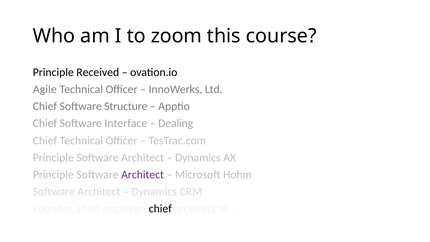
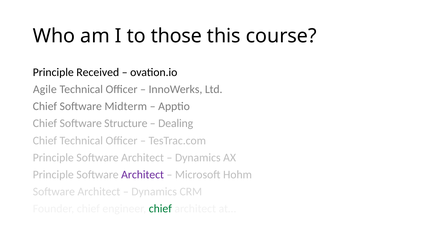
zoom: zoom -> those (176, 36)
Structure: Structure -> Midterm (126, 106)
Interface: Interface -> Structure (126, 123)
chief colour: black -> green (160, 209)
